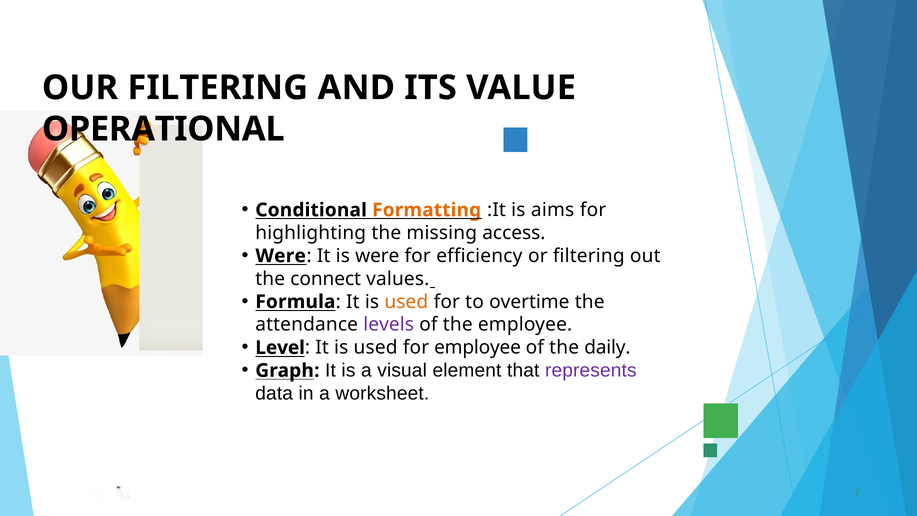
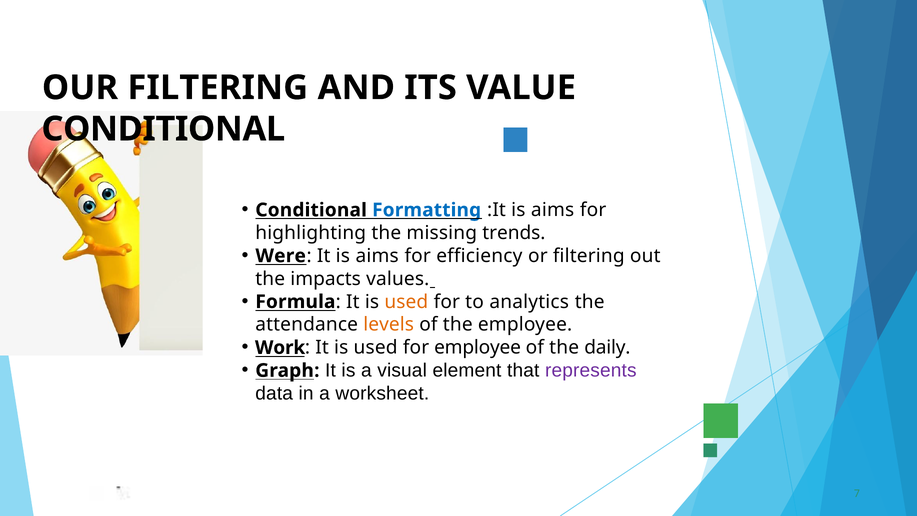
OPERATIONAL: OPERATIONAL -> CONDITIONAL (163, 129)
Formatting colour: orange -> blue (427, 210)
access: access -> trends (514, 233)
It is were: were -> aims (377, 256)
connect: connect -> impacts (326, 279)
overtime: overtime -> analytics (529, 302)
levels colour: purple -> orange (389, 325)
Level: Level -> Work (280, 348)
